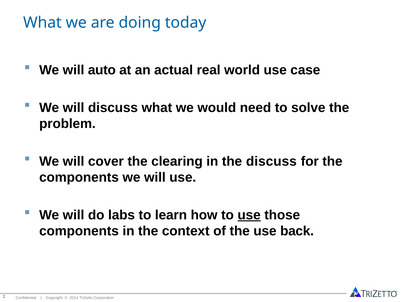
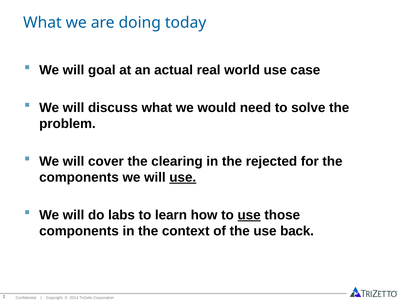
auto: auto -> goal (102, 70)
the discuss: discuss -> rejected (271, 161)
use underline: none -> present (183, 177)
